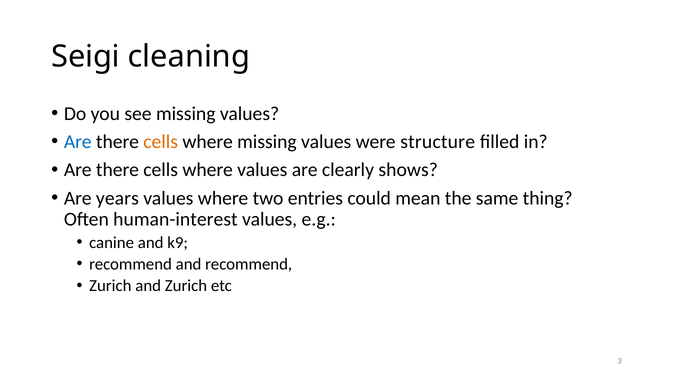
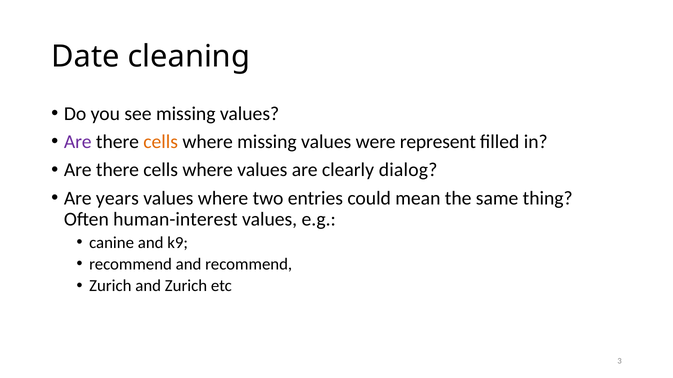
Seigi: Seigi -> Date (85, 57)
Are colour: blue -> purple (78, 142)
structure: structure -> represent (438, 142)
shows: shows -> dialog (408, 170)
